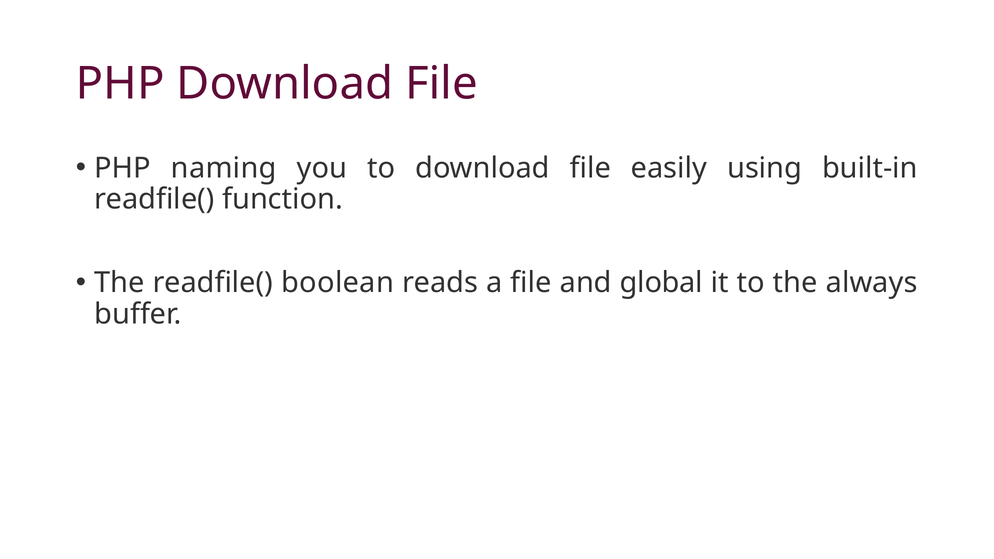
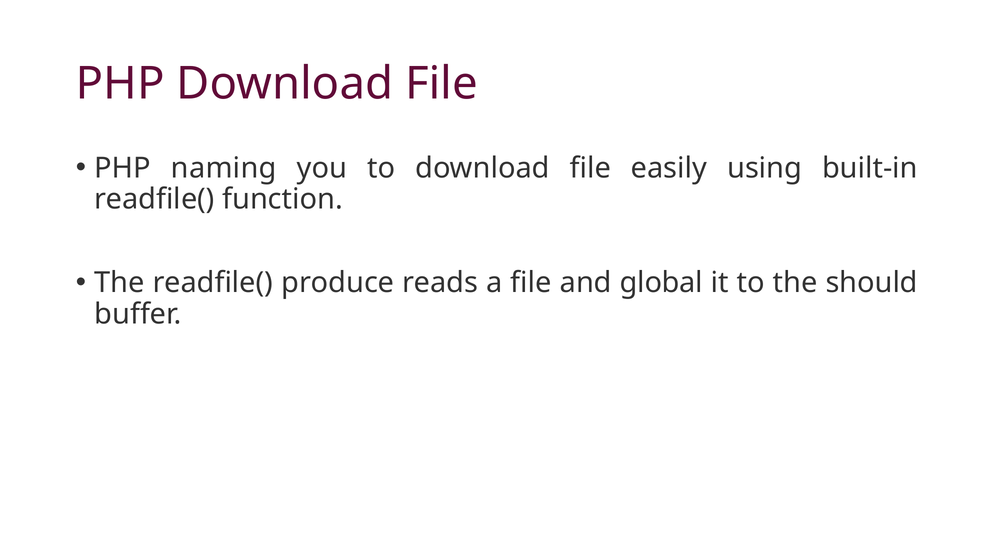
boolean: boolean -> produce (338, 283)
always: always -> should (872, 283)
